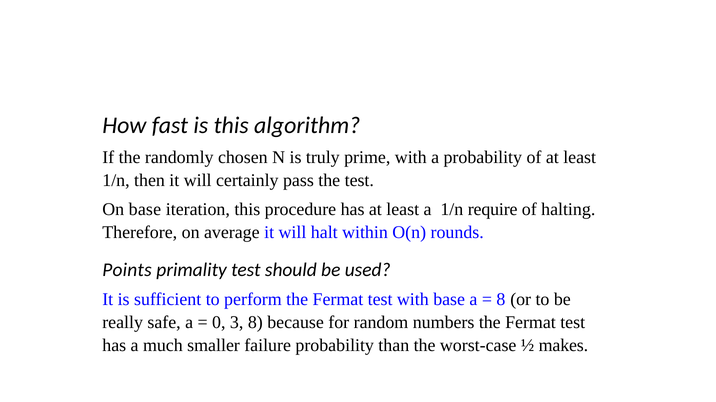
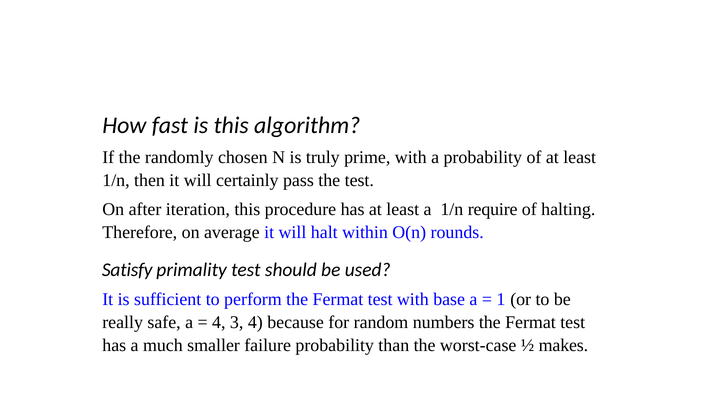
On base: base -> after (145, 210)
Points: Points -> Satisfy (127, 270)
8: 8 -> 1 (501, 300)
0: 0 -> 4 (219, 323)
3 8: 8 -> 4 (255, 323)
